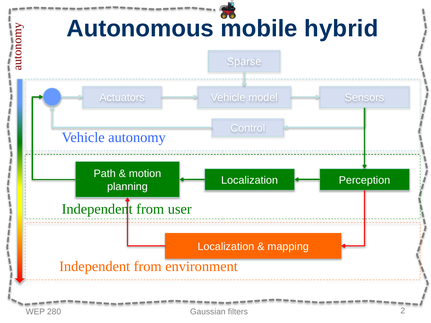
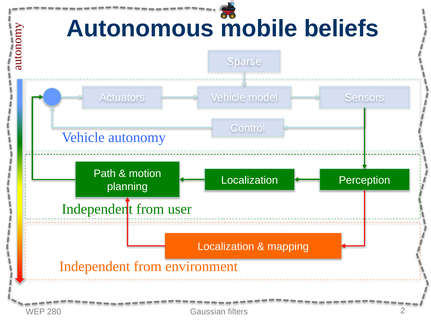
hybrid: hybrid -> beliefs (342, 29)
